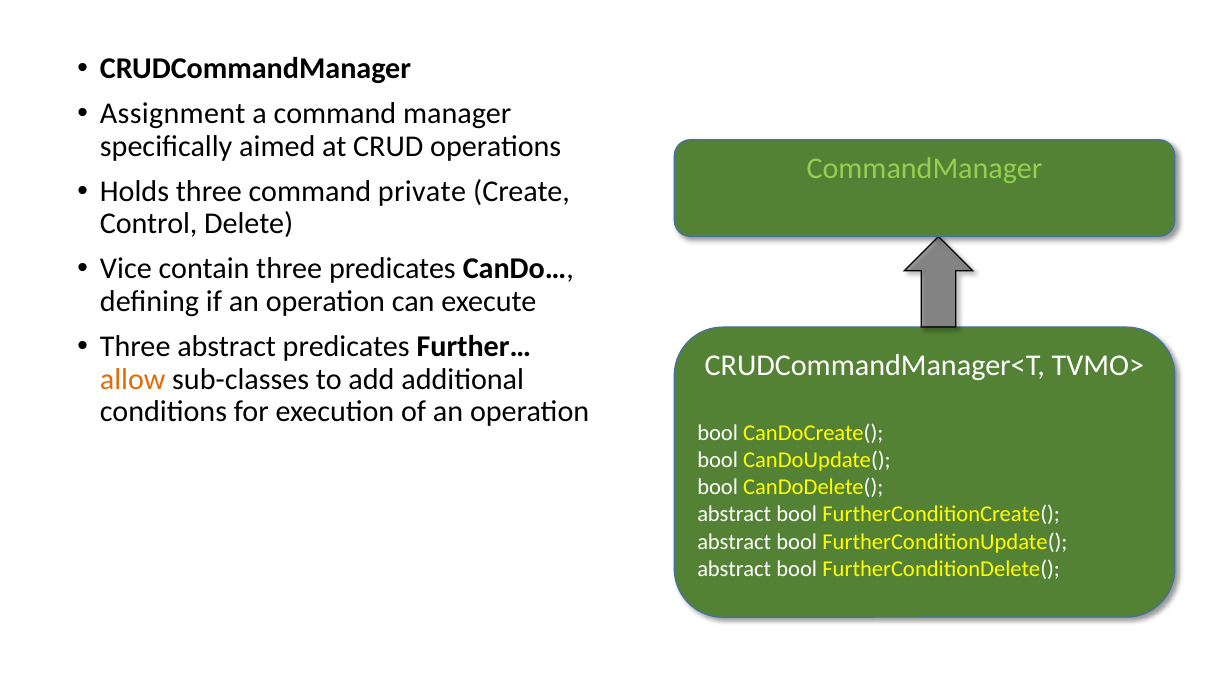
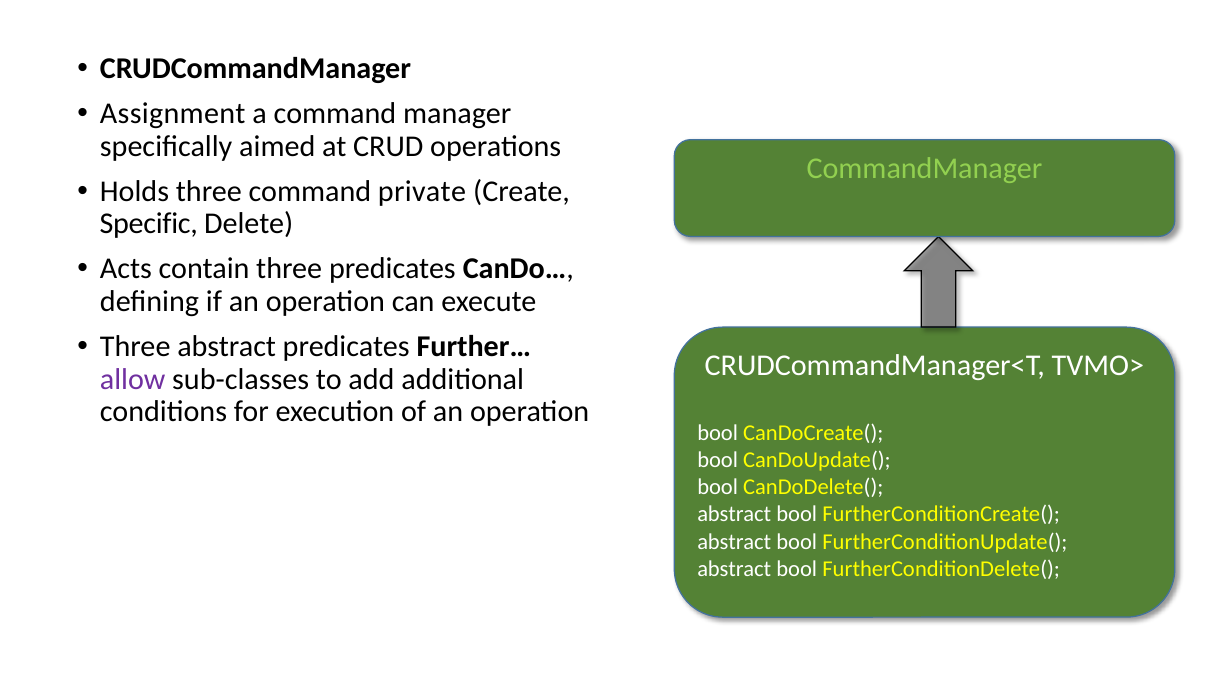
Control: Control -> Specific (149, 224)
Vice: Vice -> Acts (126, 269)
allow colour: orange -> purple (133, 379)
